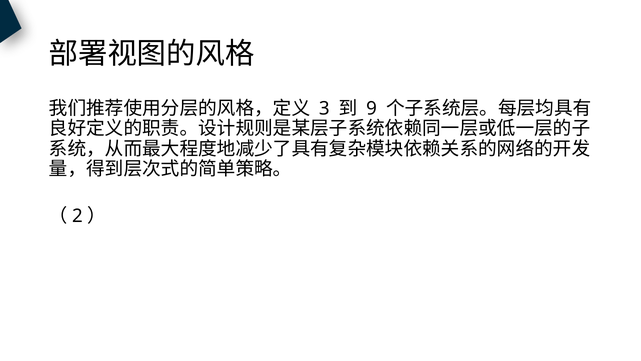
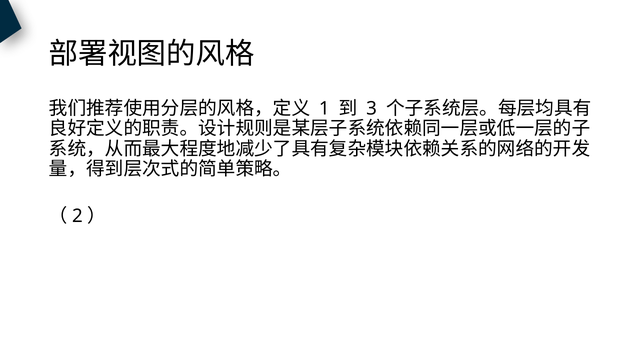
3: 3 -> 1 (324, 108)
9: 9 -> 3 (372, 108)
